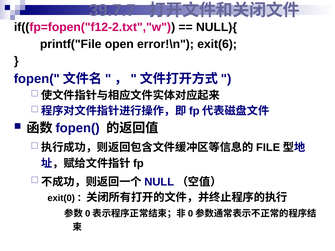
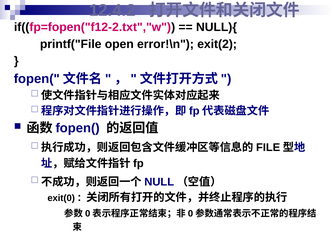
39.7.7: 39.7.7 -> 12.4.2 (112, 10)
exit(6: exit(6 -> exit(2 (217, 44)
